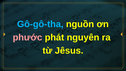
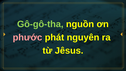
Gô-gô-tha colour: light blue -> light green (40, 24)
